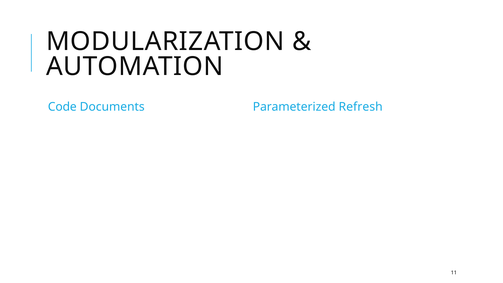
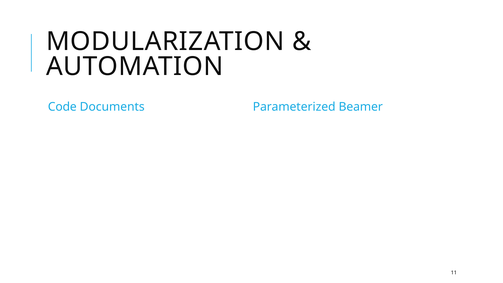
Refresh: Refresh -> Beamer (361, 107)
